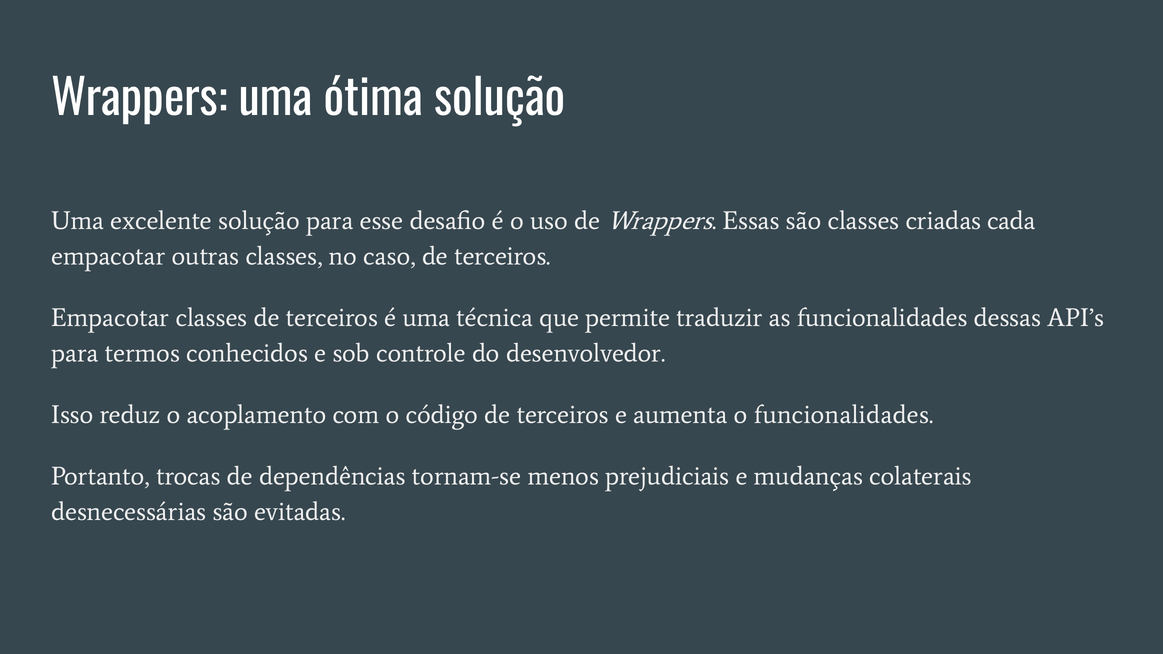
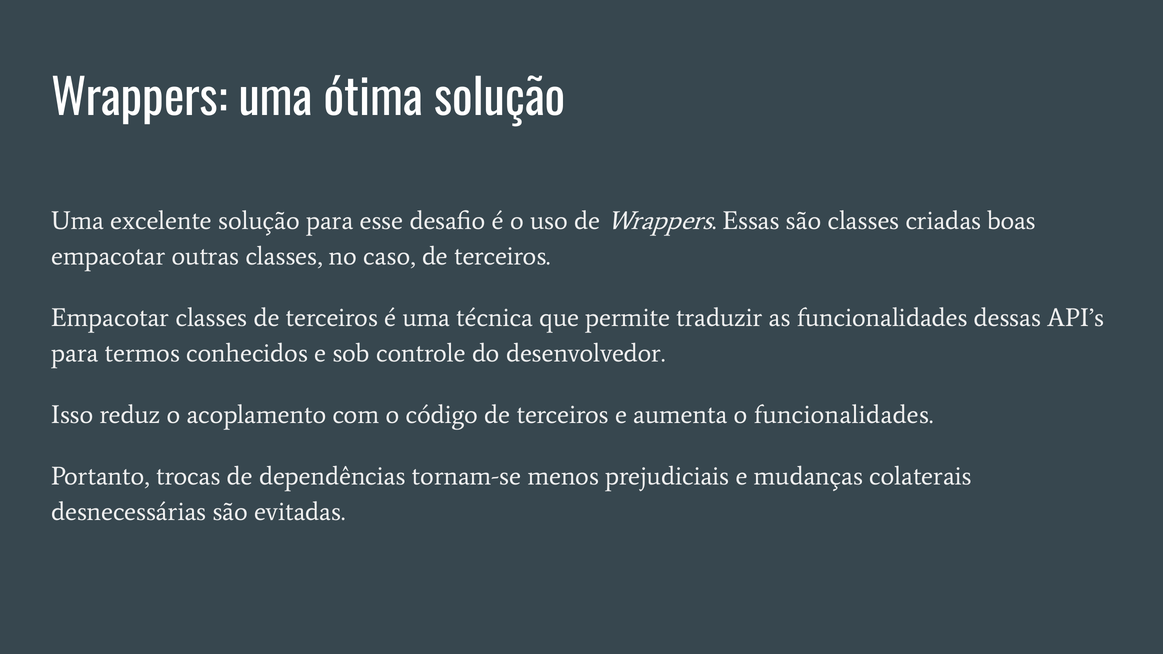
cada: cada -> boas (1011, 221)
